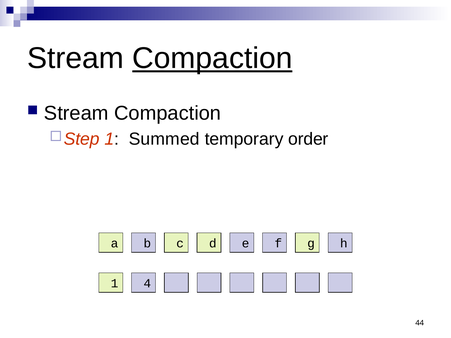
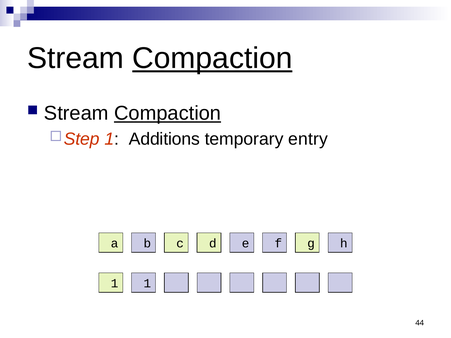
Compaction underline: none -> present (168, 113)
Summed: Summed -> Additions (164, 139)
order: order -> entry (308, 139)
1 4: 4 -> 1 (147, 284)
